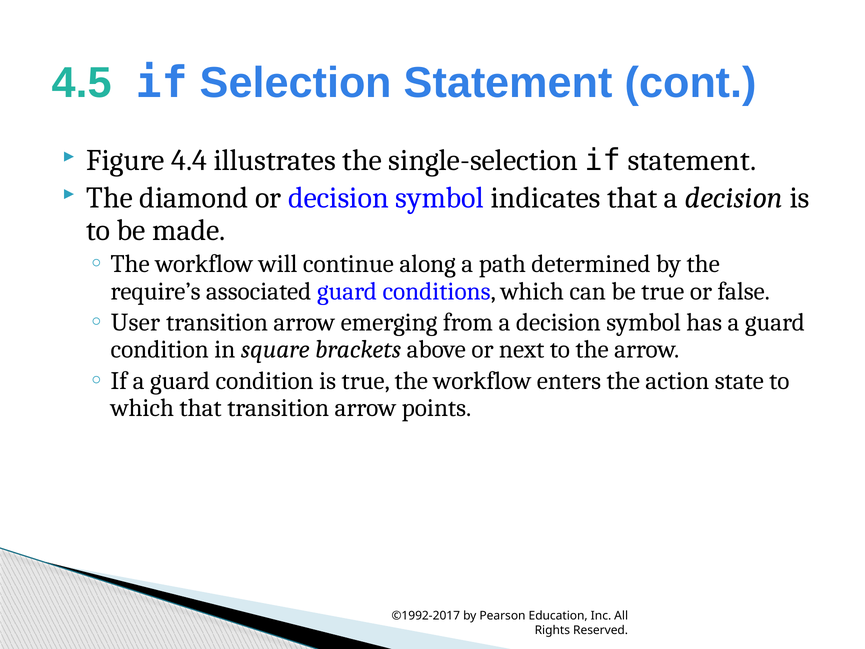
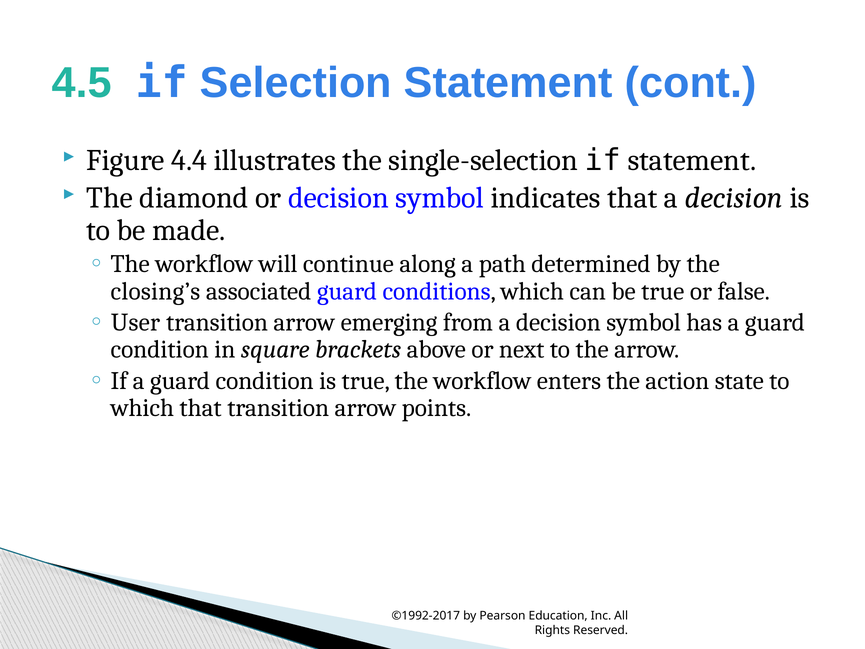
require’s: require’s -> closing’s (155, 291)
